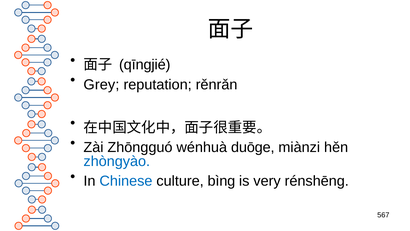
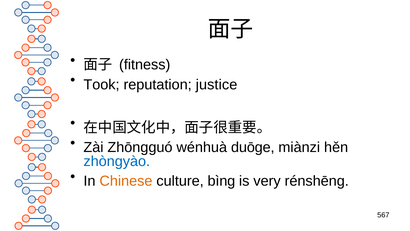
qīngjié: qīngjié -> fitness (145, 65)
Grey: Grey -> Took (101, 85)
rěnrǎn: rěnrǎn -> justice (216, 85)
Chinese colour: blue -> orange (126, 181)
